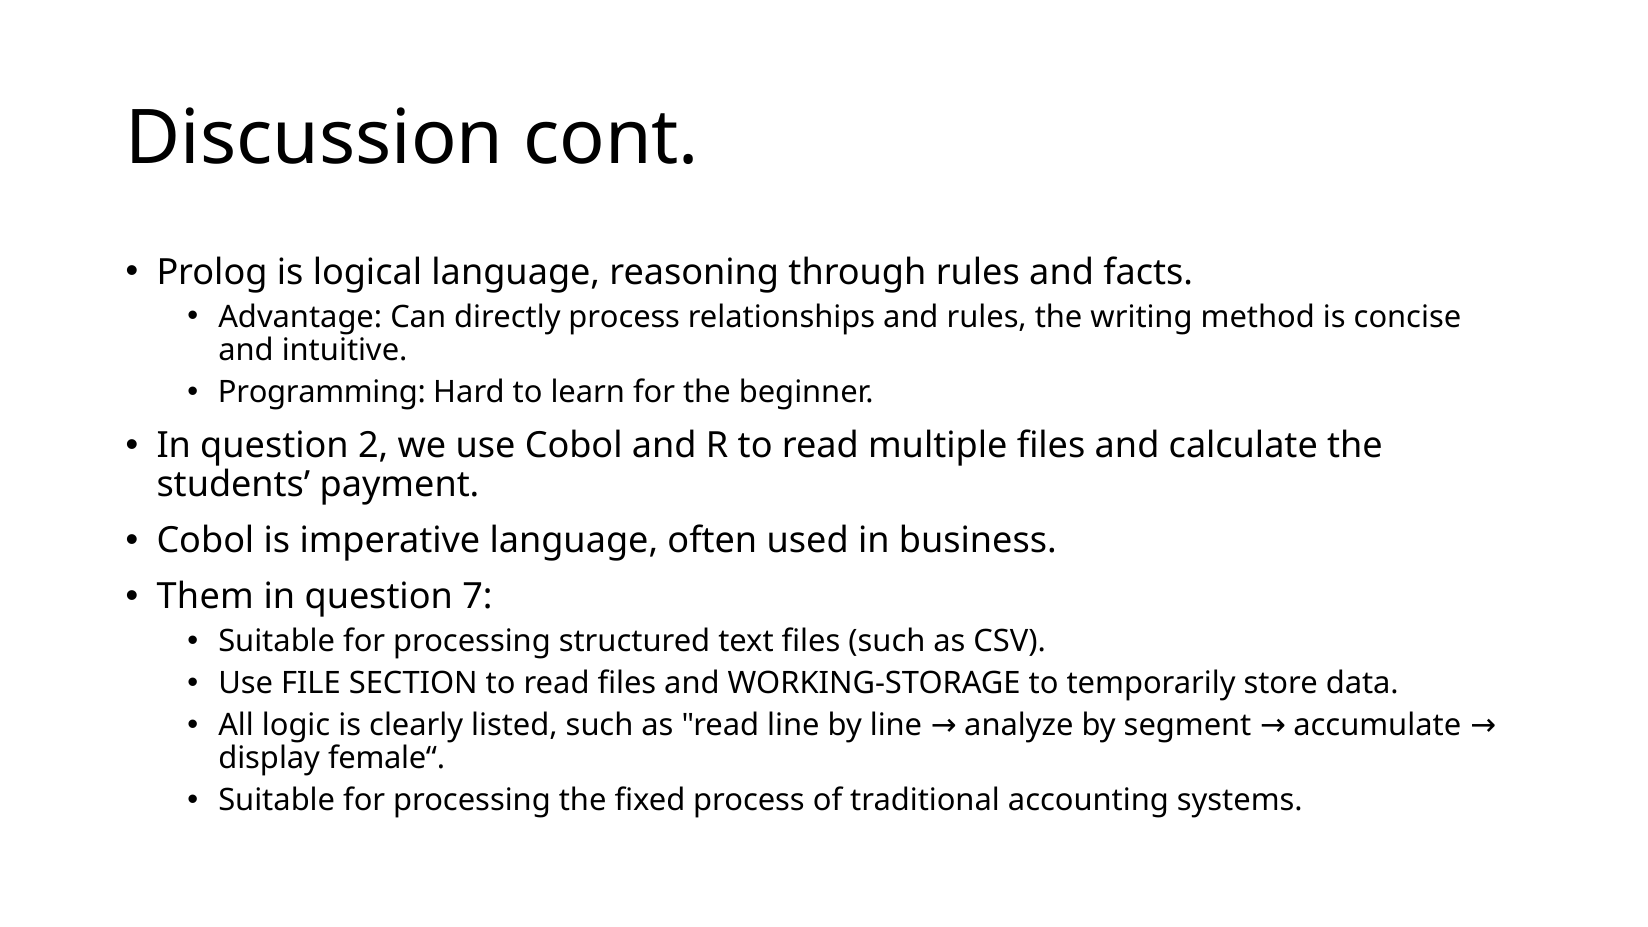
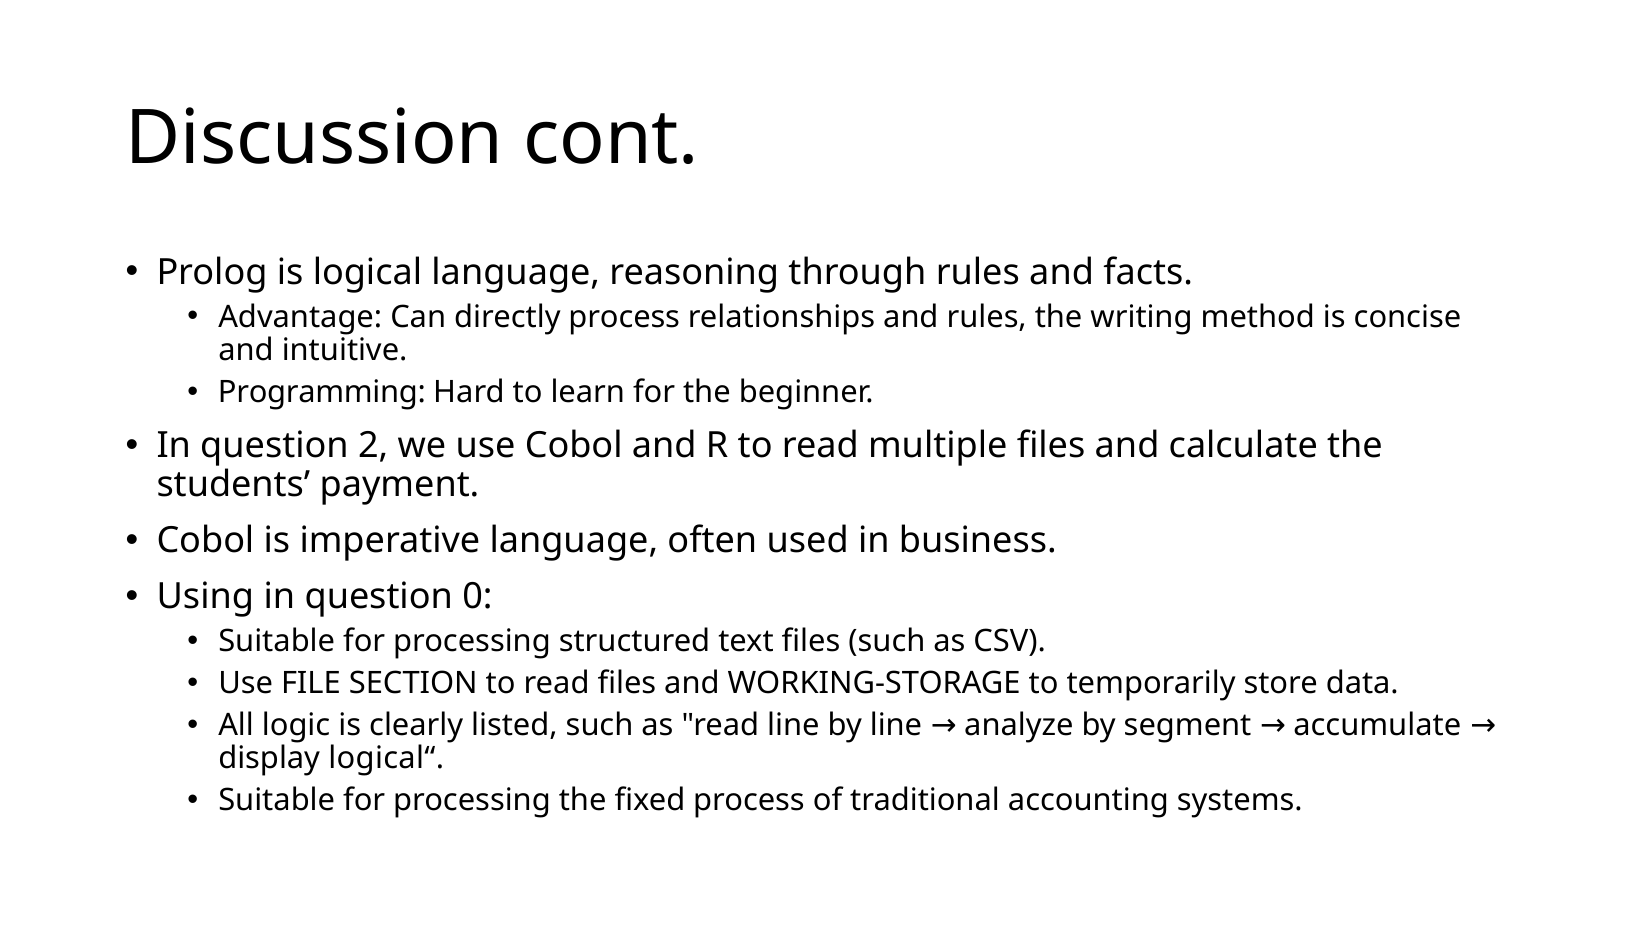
Them: Them -> Using (205, 597)
7: 7 -> 0 (477, 597)
female“: female“ -> logical“ (386, 759)
